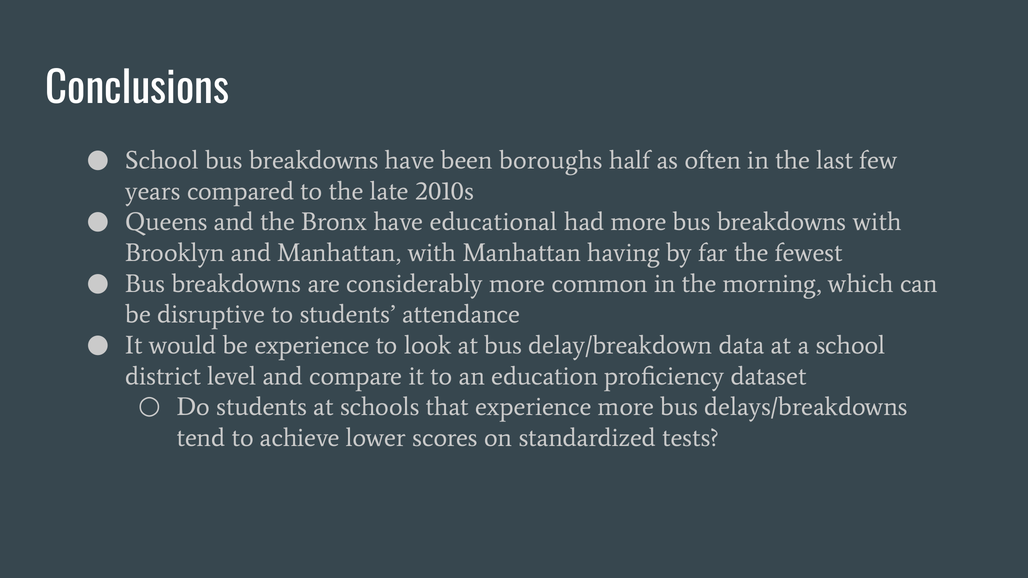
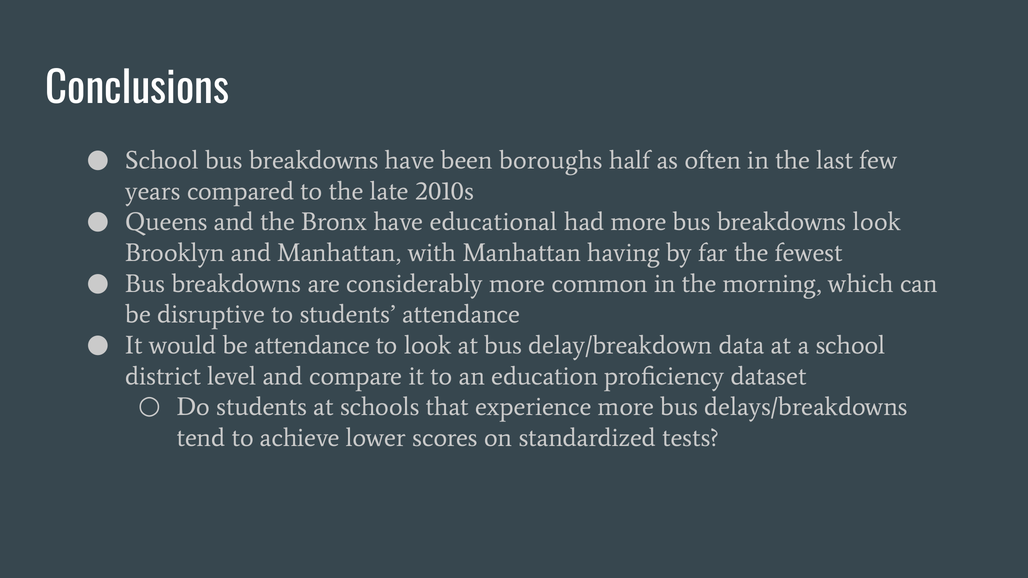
breakdowns with: with -> look (877, 222)
be experience: experience -> attendance (312, 345)
